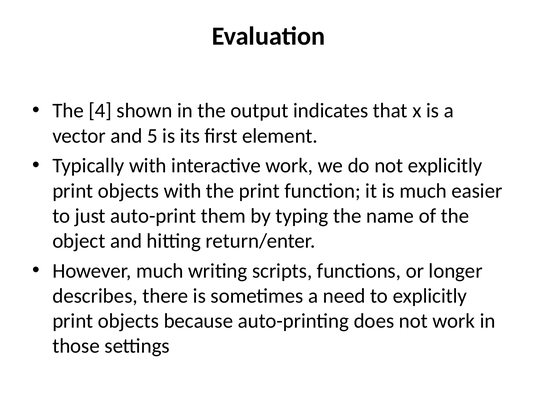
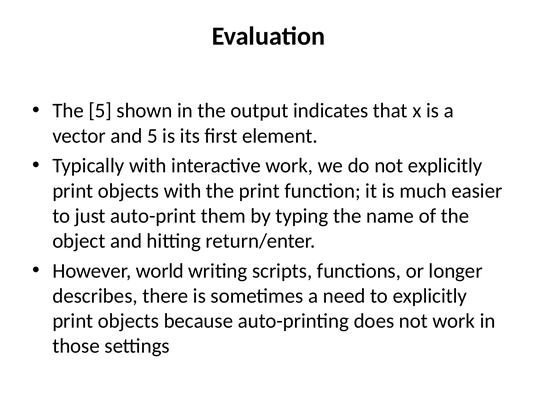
The 4: 4 -> 5 (100, 111)
However much: much -> world (160, 271)
